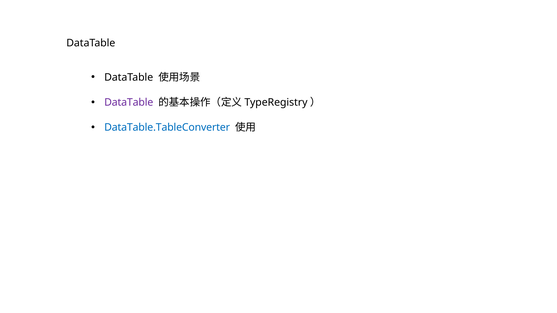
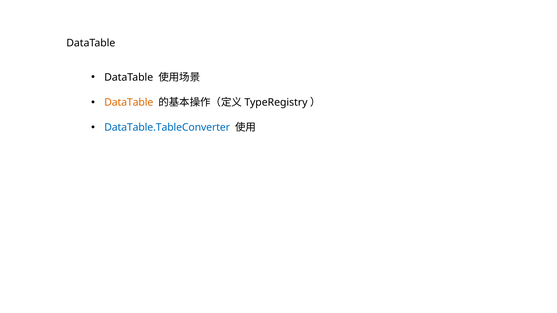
DataTable colour: purple -> orange (129, 103)
